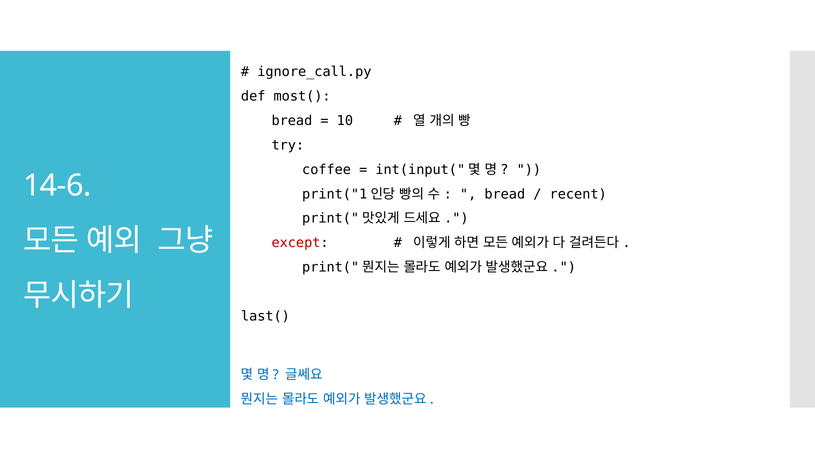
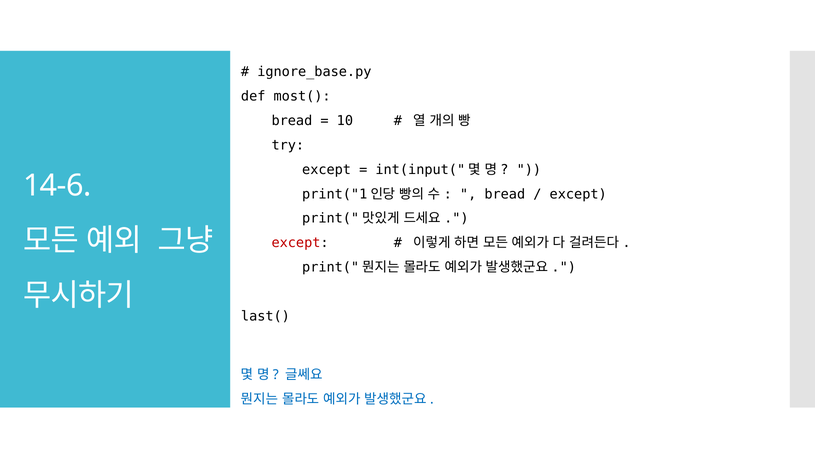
ignore_call.py: ignore_call.py -> ignore_base.py (314, 72)
coffee: coffee -> except (327, 169)
recent: recent -> except (578, 194)
